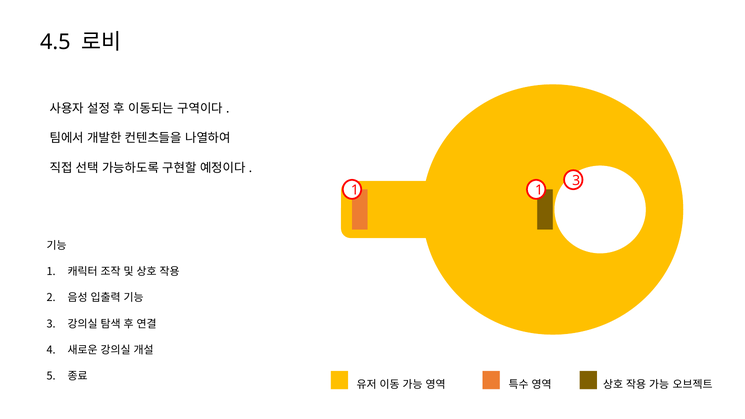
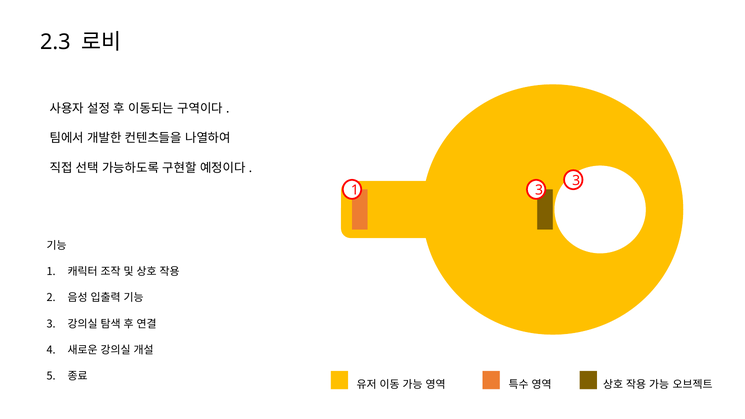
4.5: 4.5 -> 2.3 (55, 42)
1 1: 1 -> 3 (539, 190)
